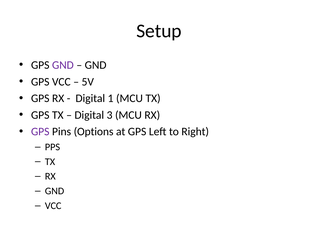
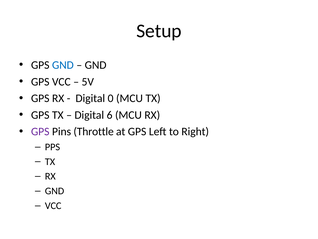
GND colour: purple -> blue (63, 65)
1: 1 -> 0 (111, 98)
3: 3 -> 6 (110, 115)
Options: Options -> Throttle (94, 131)
